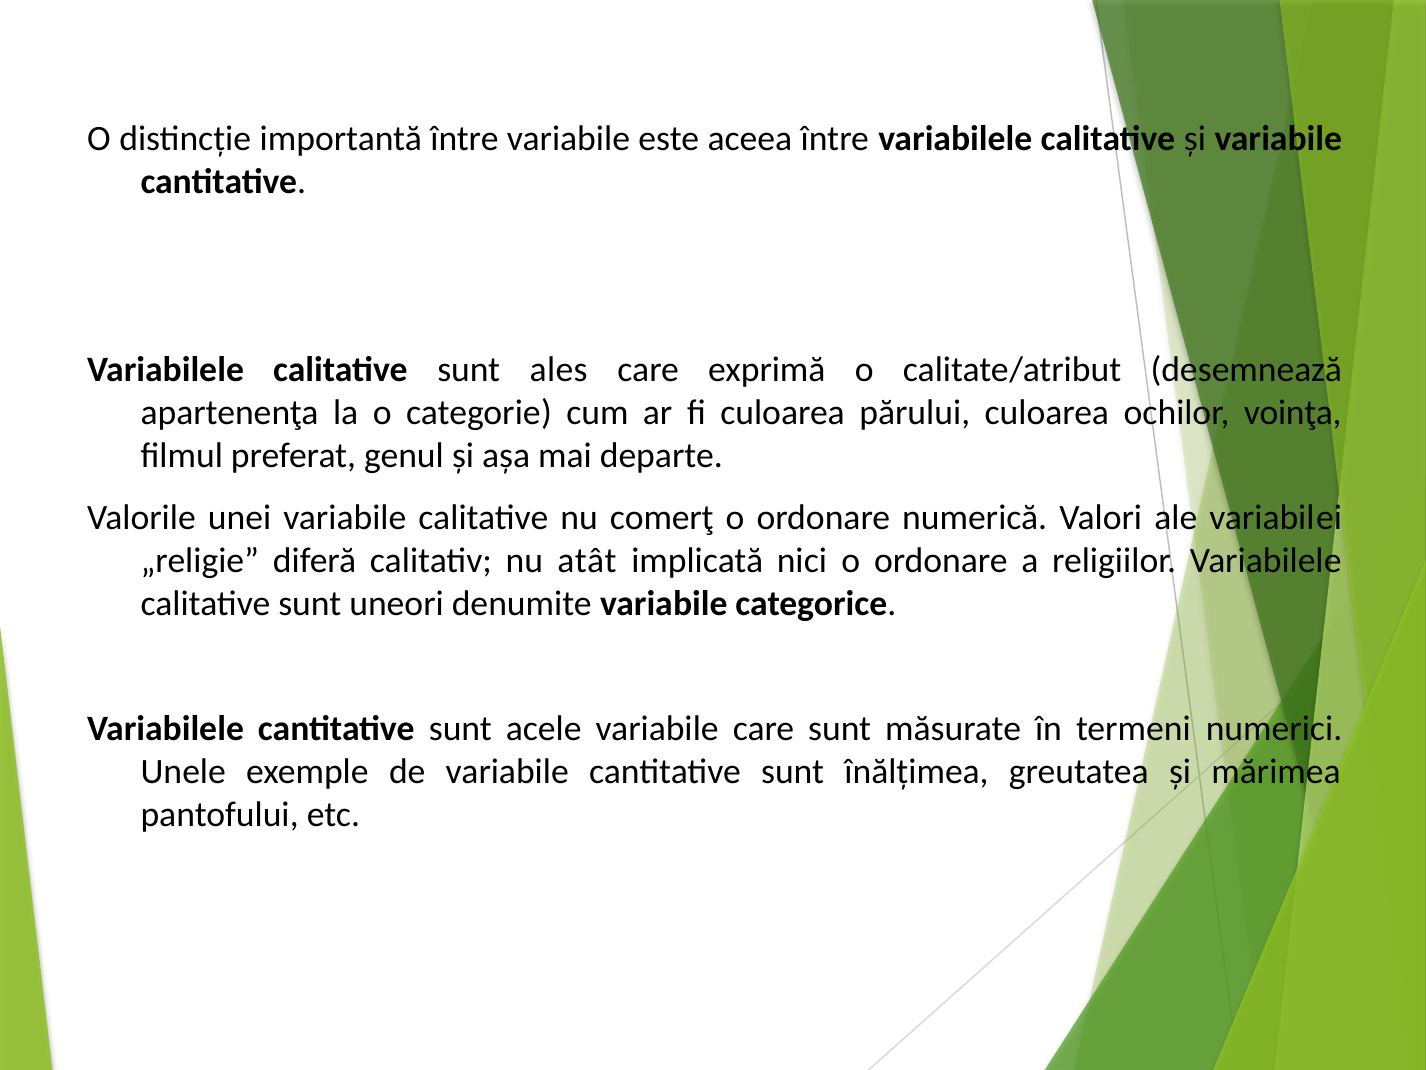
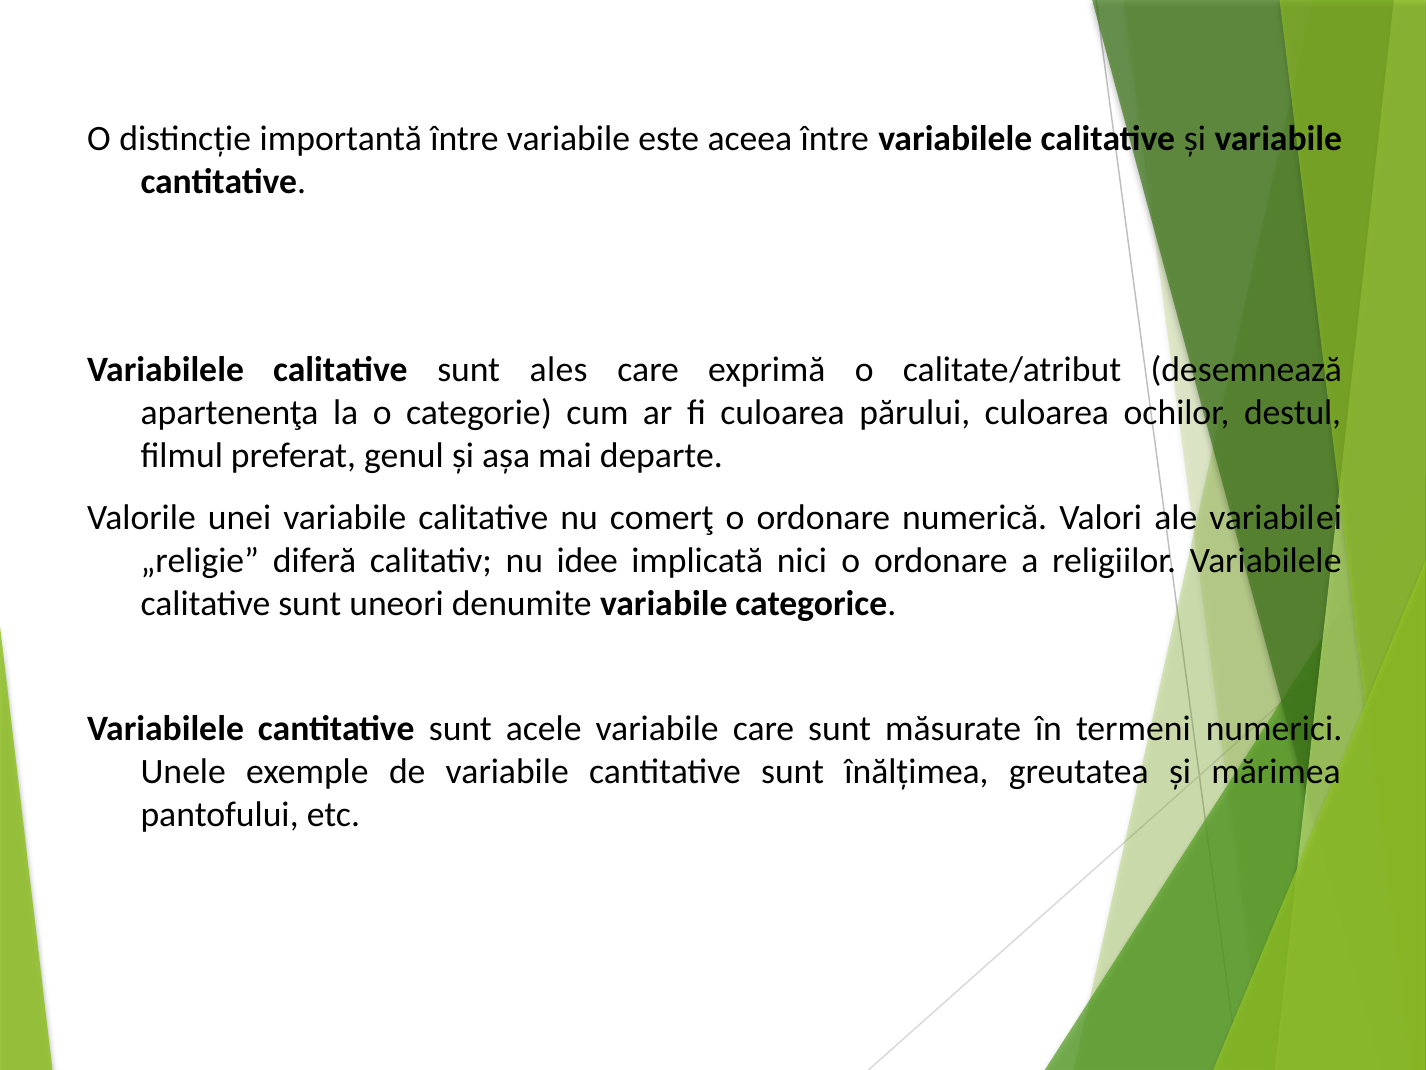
voinţa: voinţa -> destul (1293, 412)
atât: atât -> idee (587, 561)
